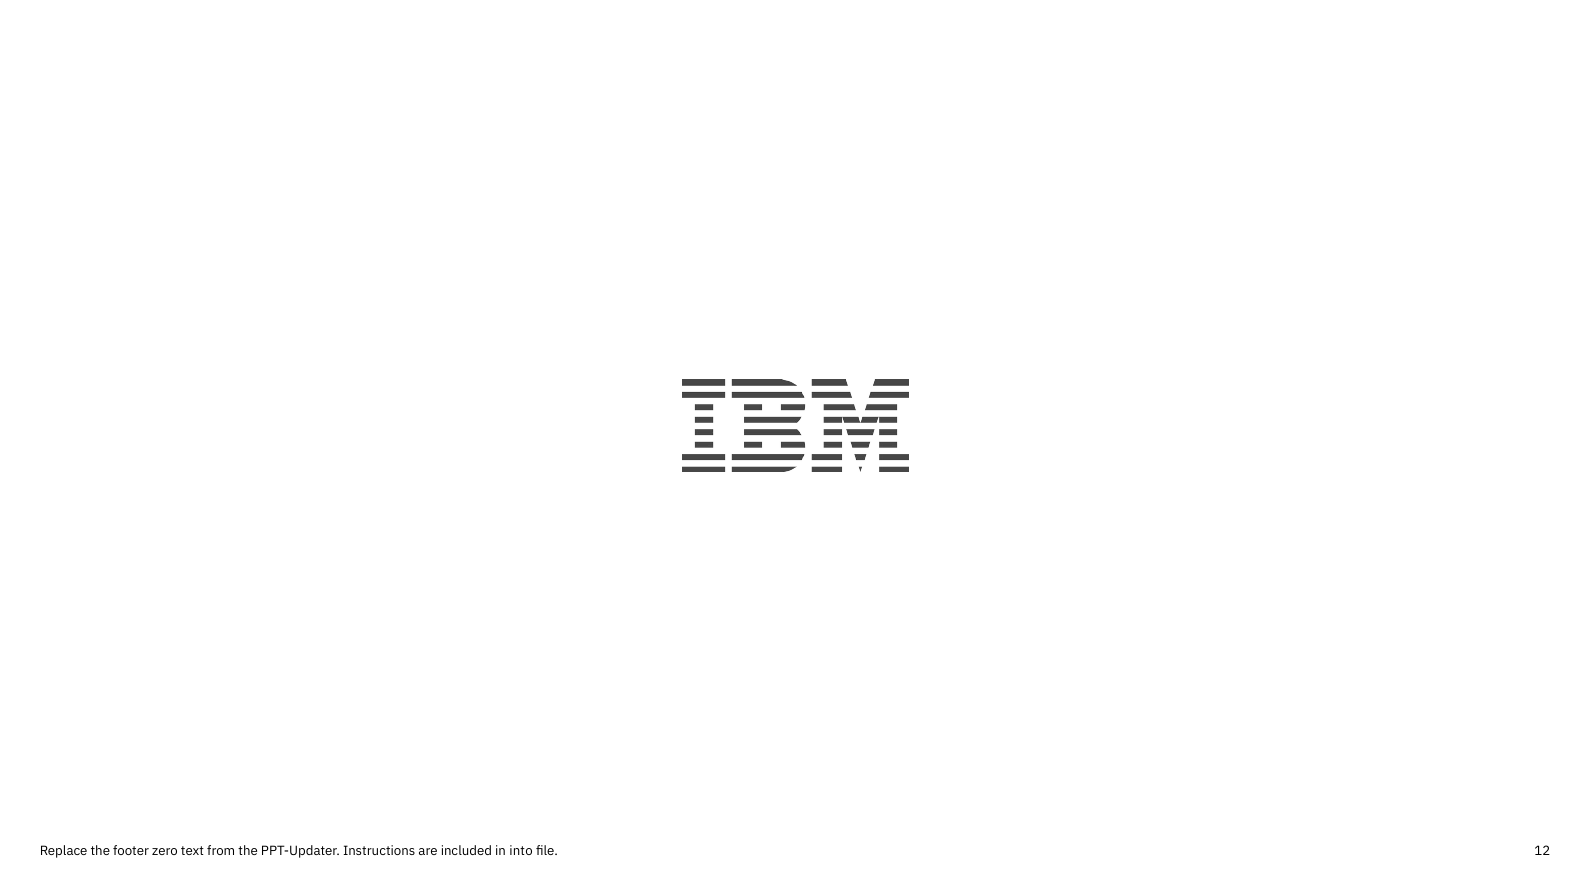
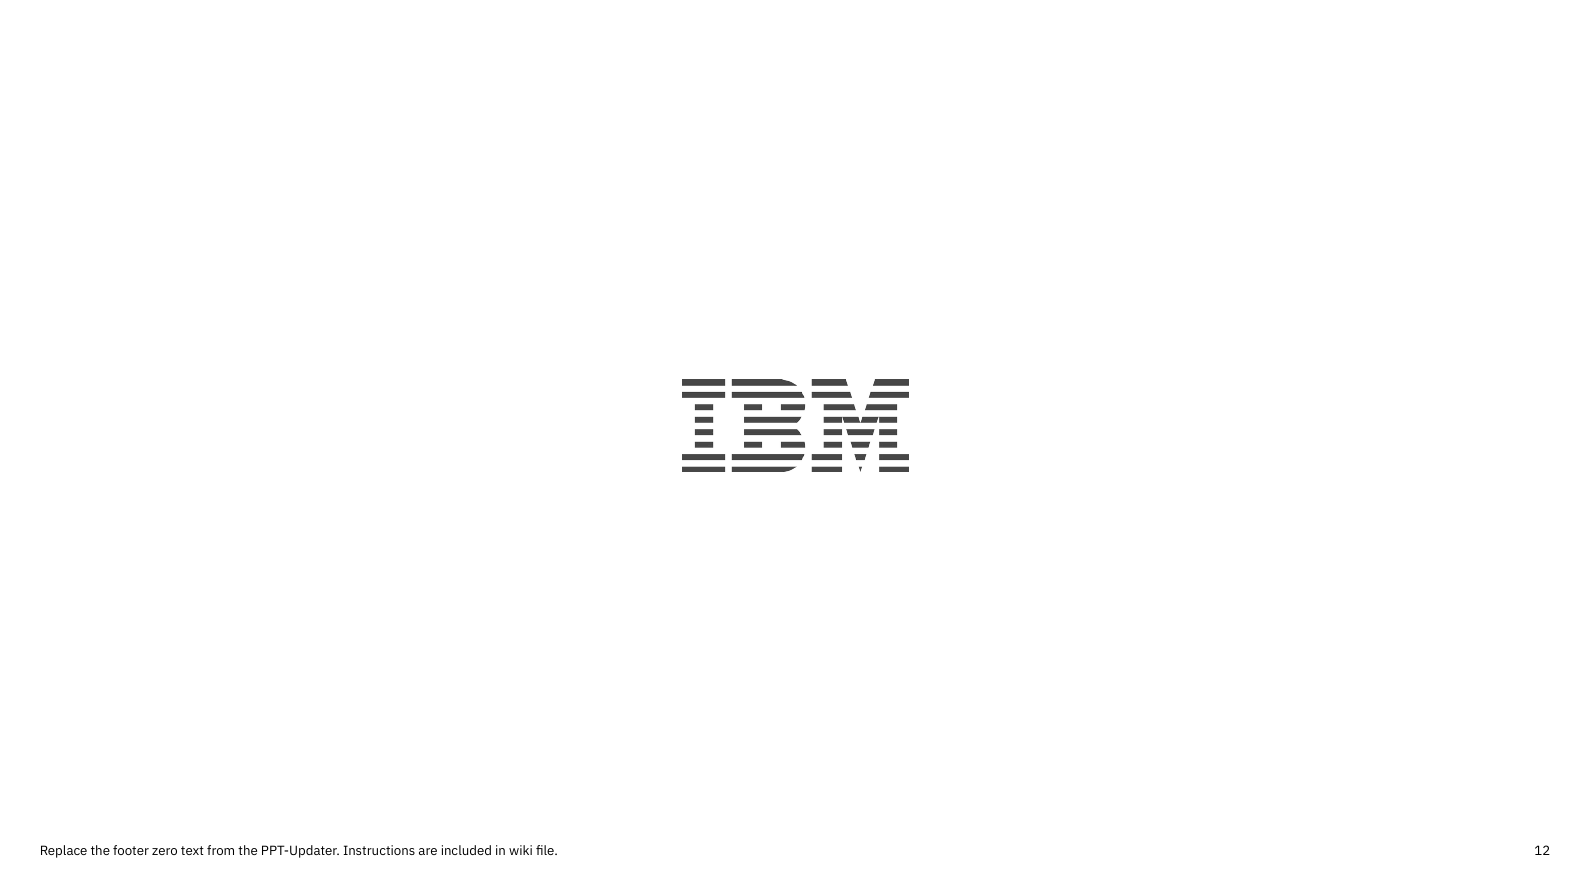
into: into -> wiki (521, 851)
